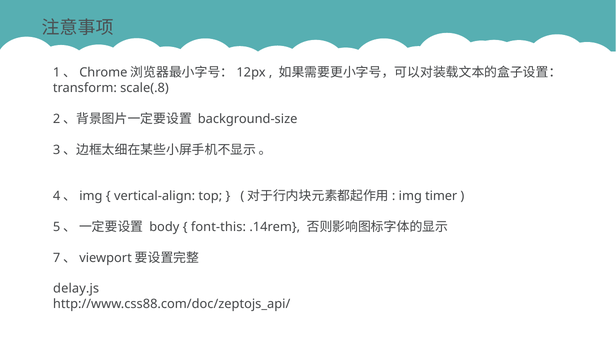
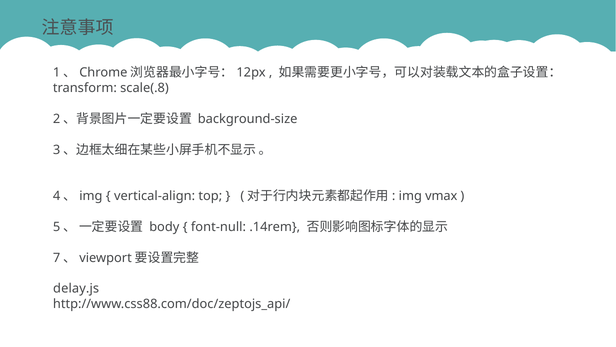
timer: timer -> vmax (441, 196)
font-this: font-this -> font-null (218, 227)
